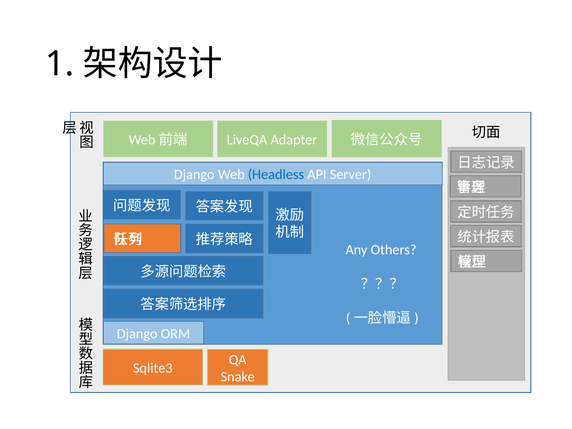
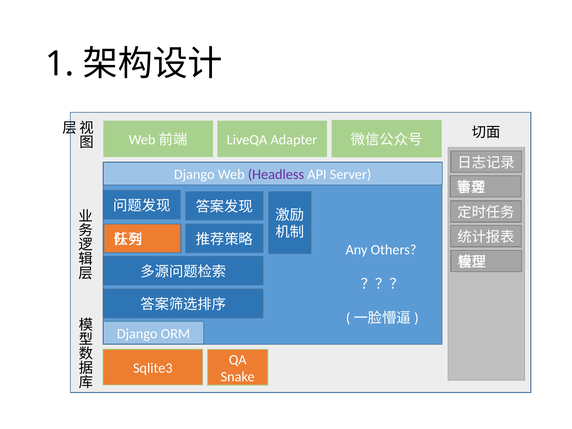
Headless colour: blue -> purple (276, 175)
